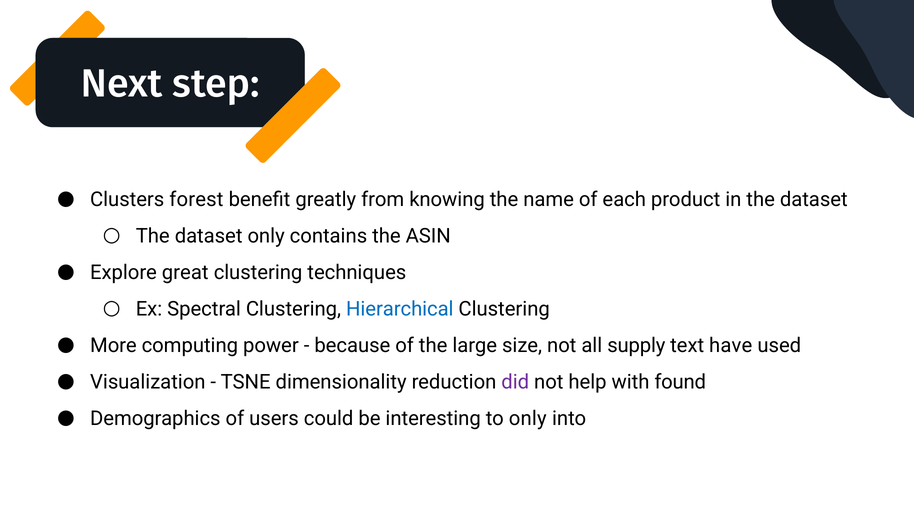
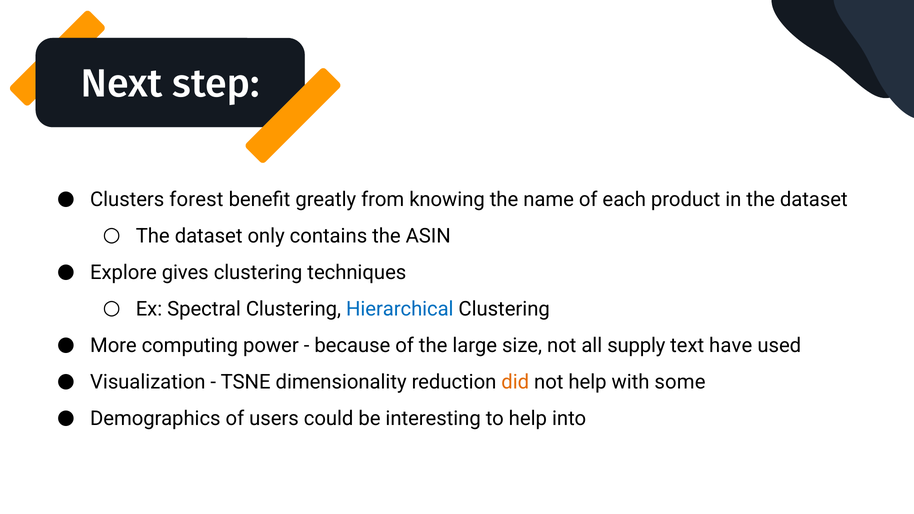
great: great -> gives (185, 273)
did colour: purple -> orange (515, 382)
found: found -> some (680, 382)
to only: only -> help (528, 419)
